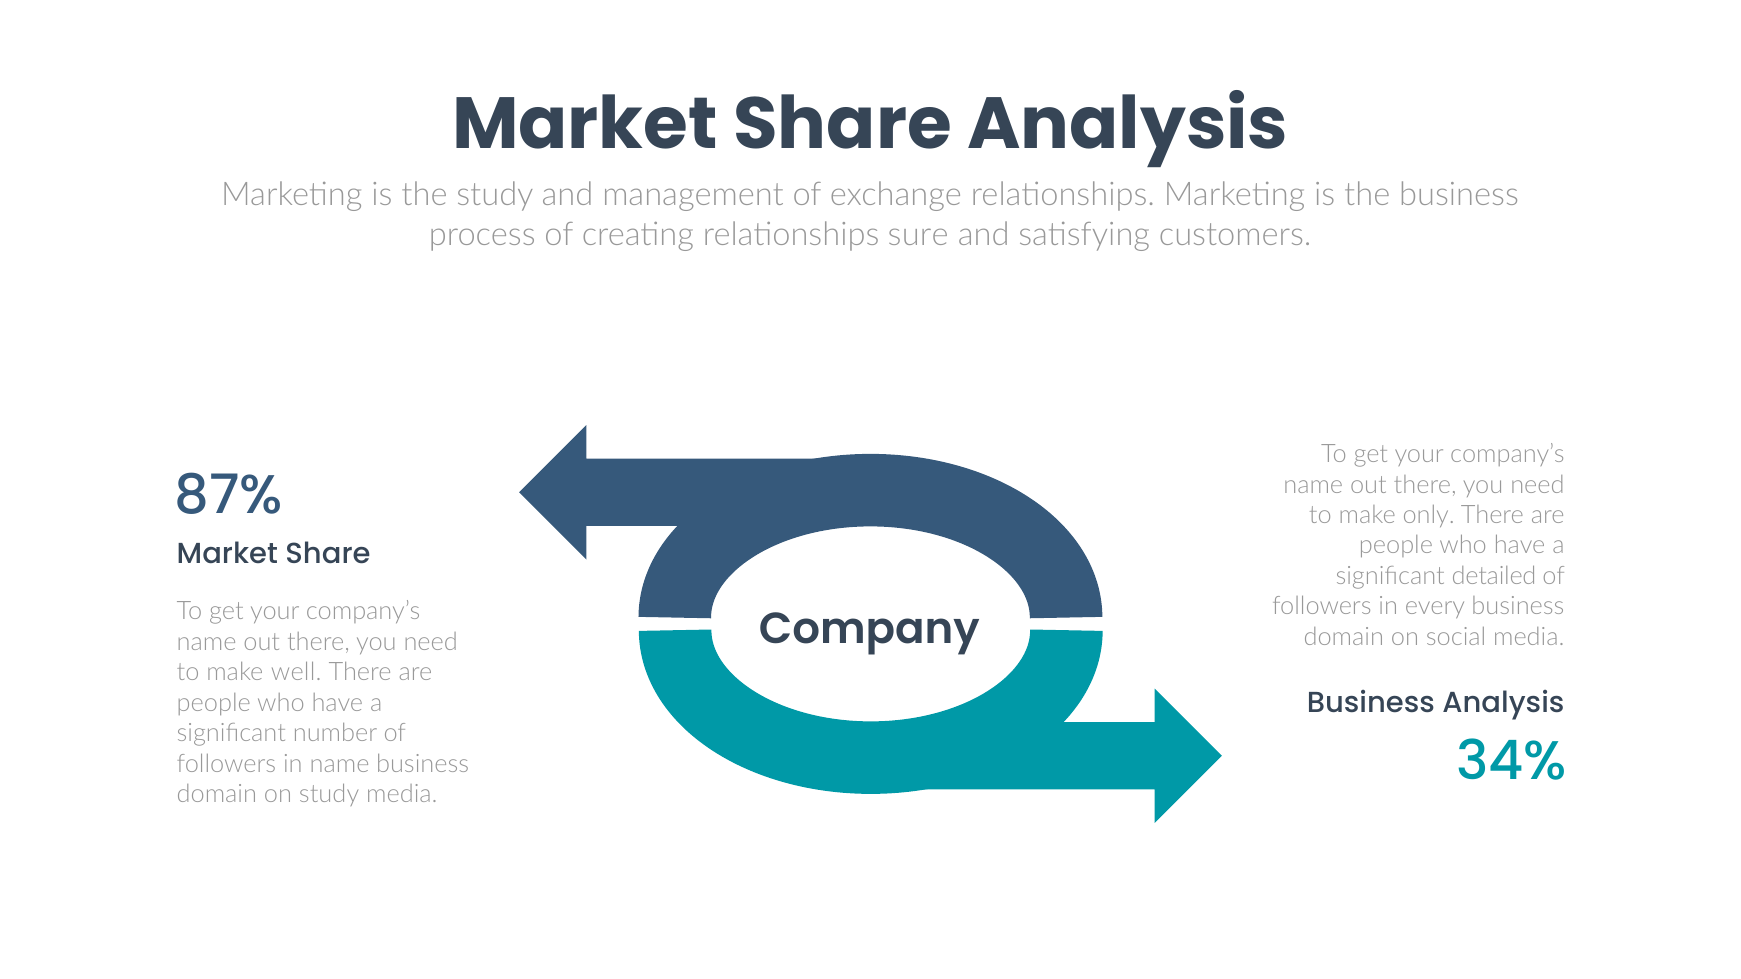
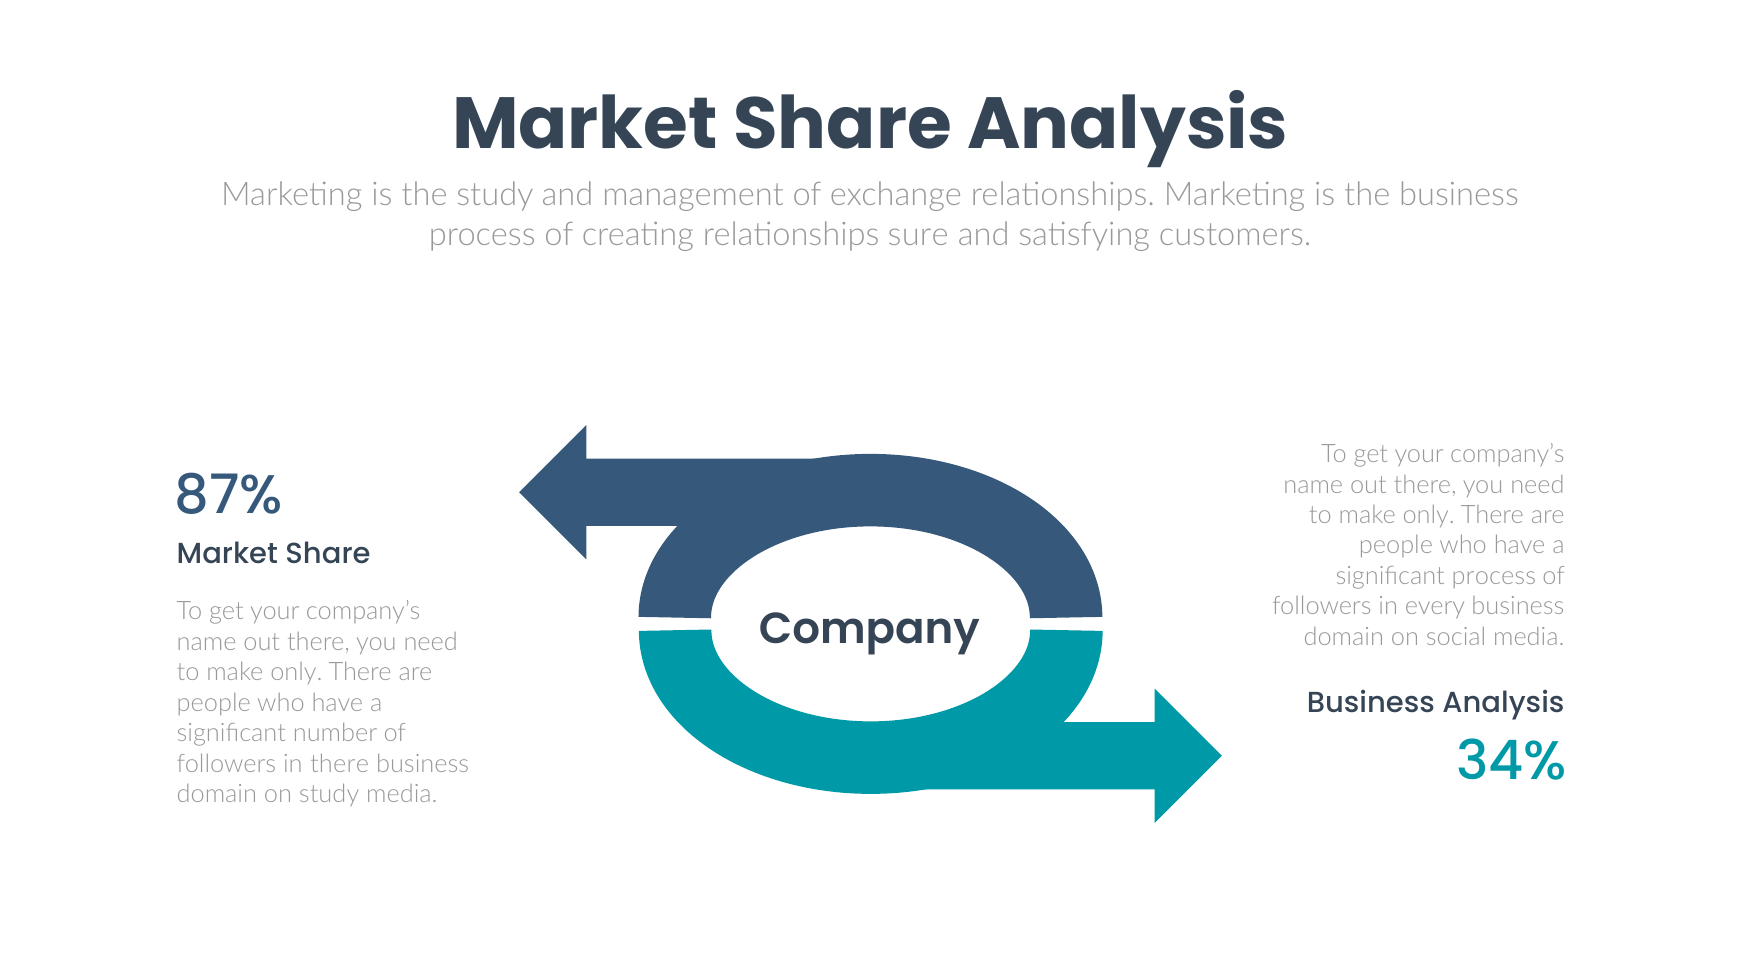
significant detailed: detailed -> process (1494, 576)
well: well -> only (296, 673)
in name: name -> there (340, 764)
